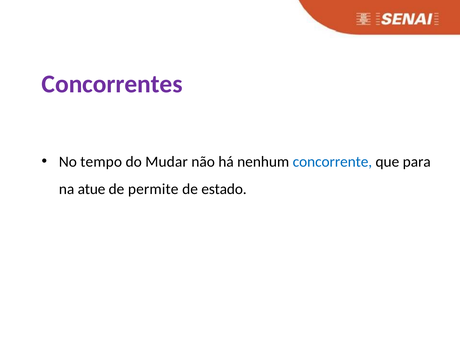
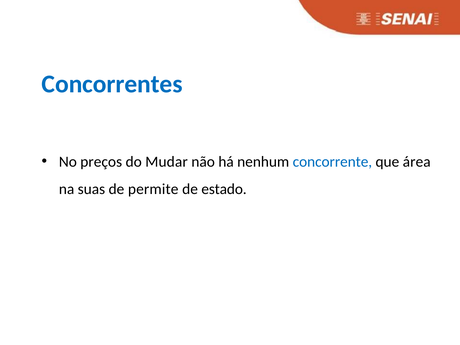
Concorrentes colour: purple -> blue (112, 84)
tempo: tempo -> preços (101, 162)
para: para -> área (417, 162)
atue: atue -> suas (91, 189)
